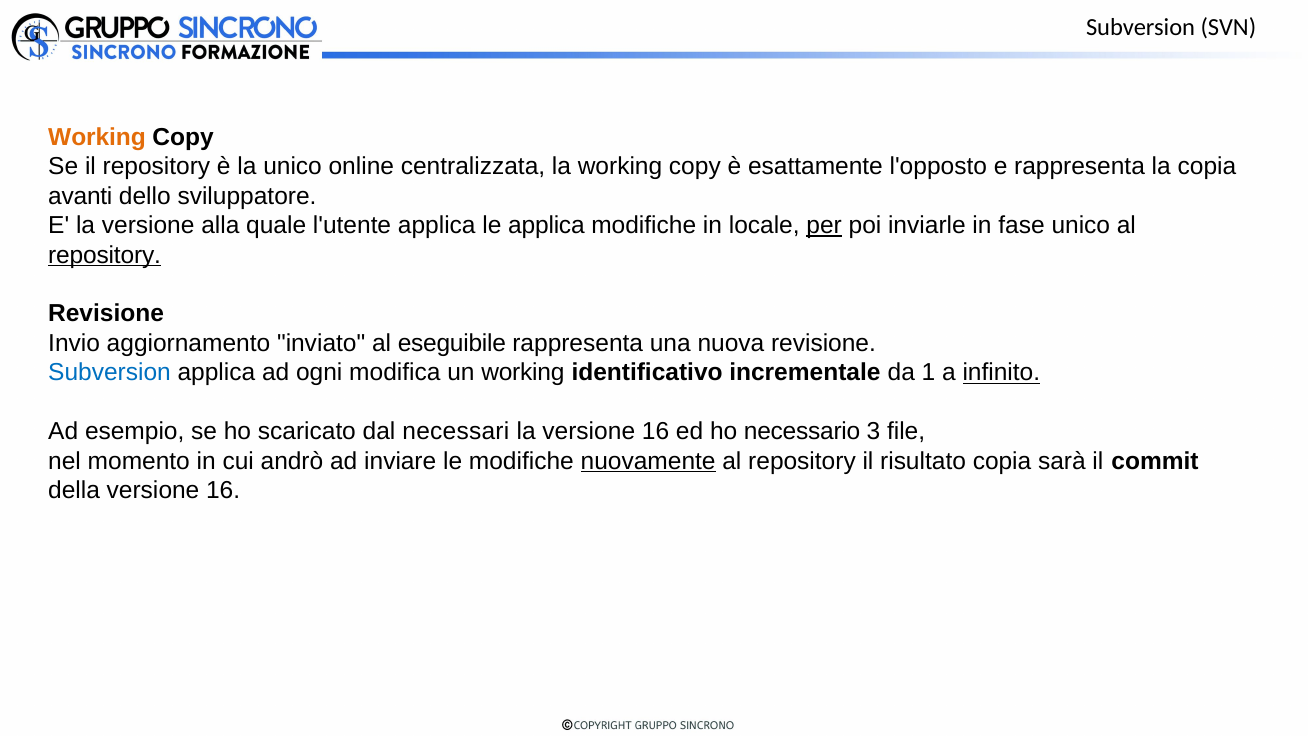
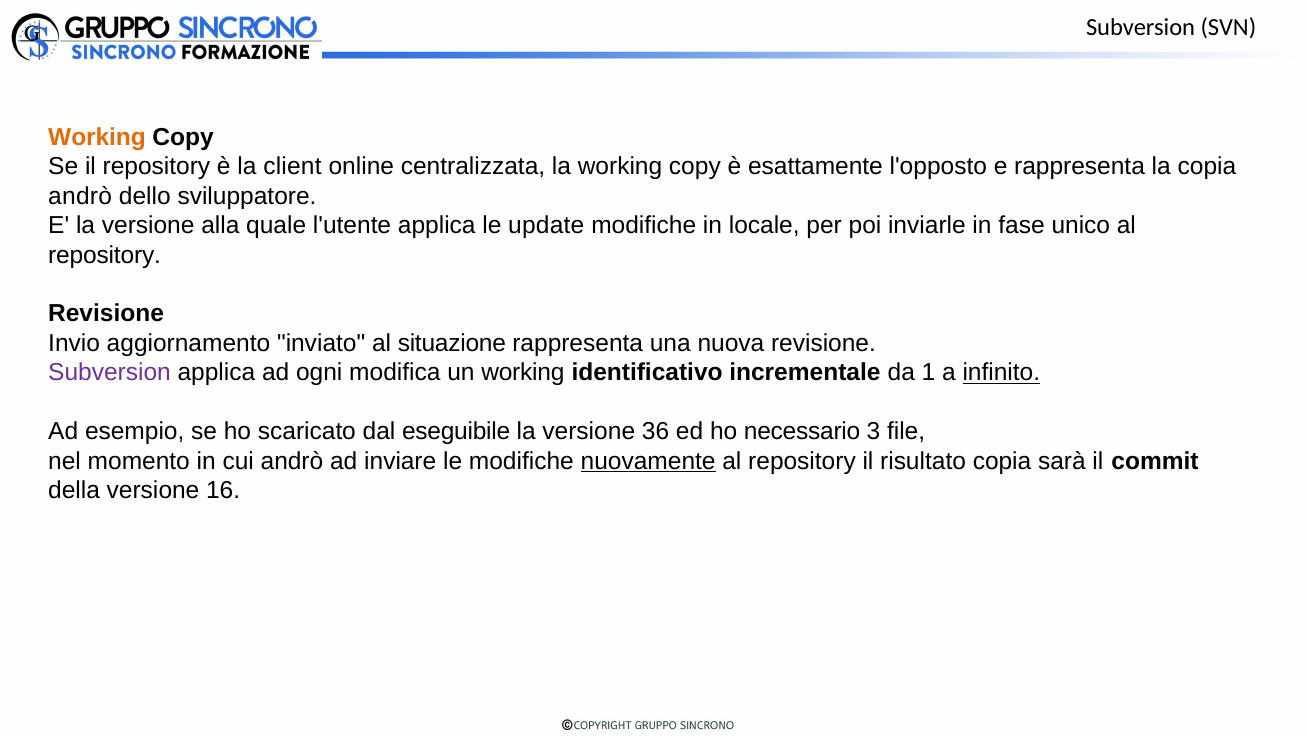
la unico: unico -> client (292, 167)
avanti: avanti -> andrò (80, 196)
le applica: applica -> update (546, 225)
per underline: present -> none (824, 225)
repository underline: present -> none (105, 255)
eseguibile: eseguibile -> situazione (452, 343)
Subversion colour: blue -> purple (110, 373)
necessari: necessari -> eseguibile (456, 431)
la versione 16: 16 -> 36 (656, 431)
